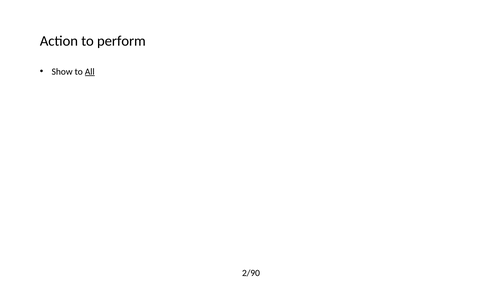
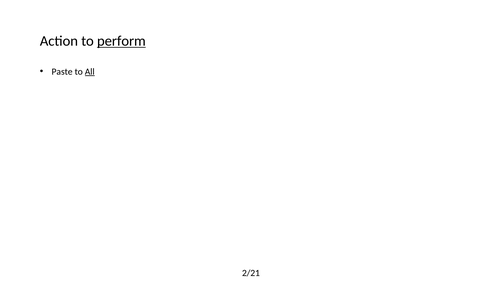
perform underline: none -> present (121, 41)
Show: Show -> Paste (62, 72)
2/90: 2/90 -> 2/21 (251, 273)
